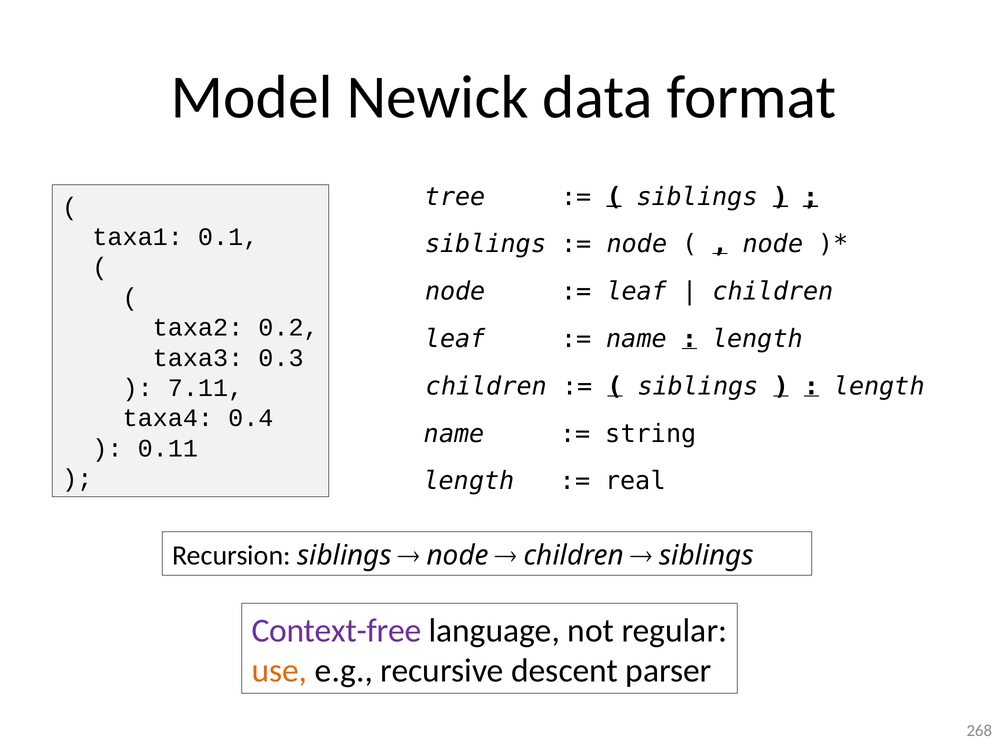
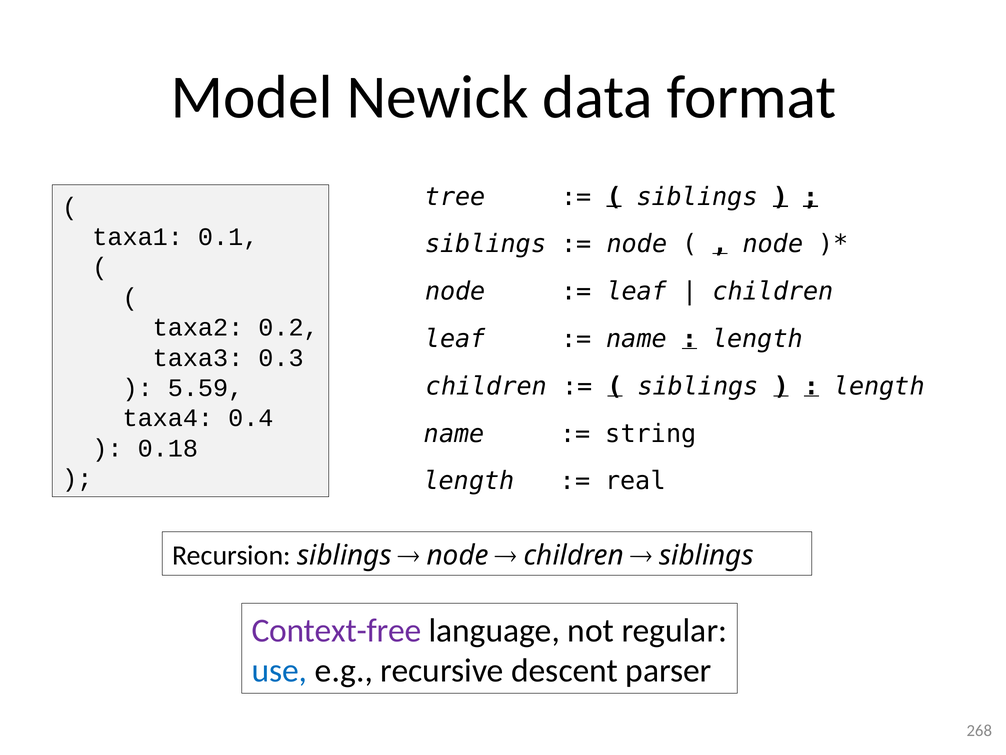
7.11: 7.11 -> 5.59 (206, 388)
0.11: 0.11 -> 0.18 (168, 448)
use colour: orange -> blue (279, 670)
